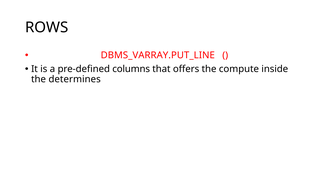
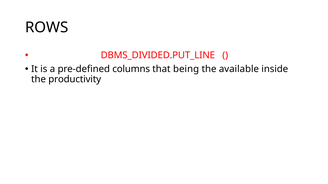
DBMS_VARRAY.PUT_LINE: DBMS_VARRAY.PUT_LINE -> DBMS_DIVIDED.PUT_LINE (158, 55)
offers: offers -> being (186, 69)
compute: compute -> available (239, 69)
determines: determines -> productivity (75, 79)
